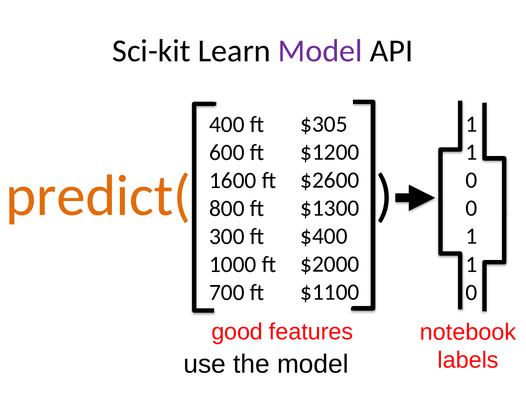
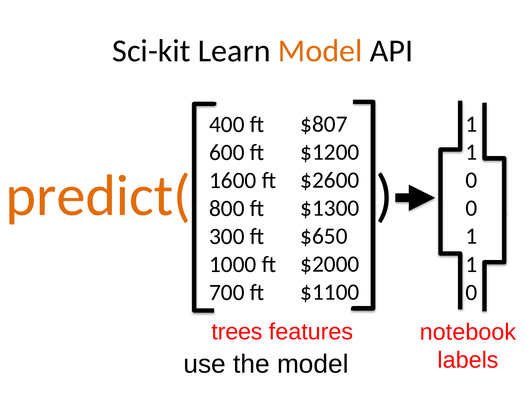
Model colour: purple -> orange (320, 51)
$305: $305 -> $807 (324, 124)
$400: $400 -> $650 (324, 237)
good: good -> trees (237, 332)
